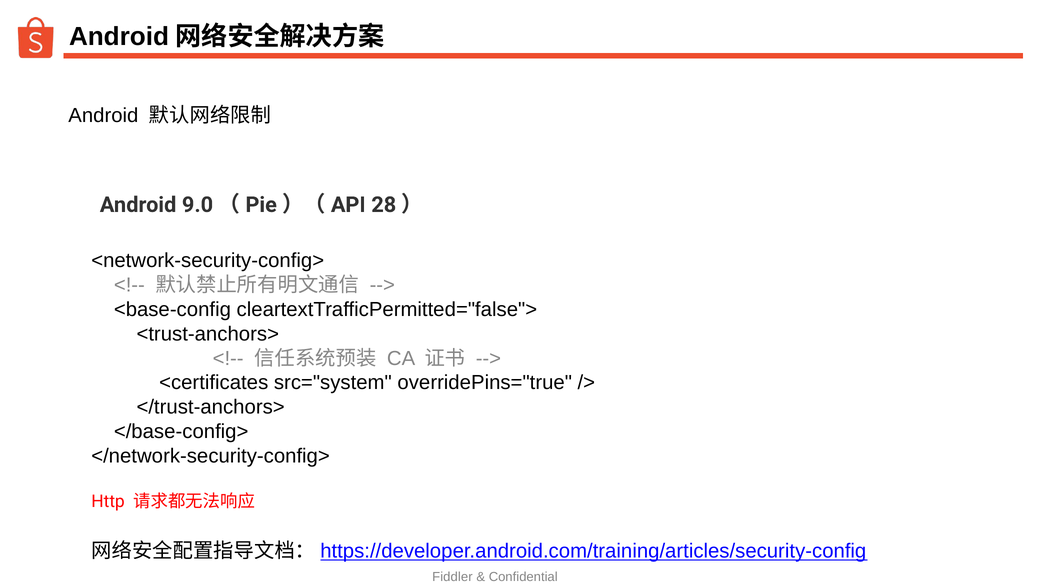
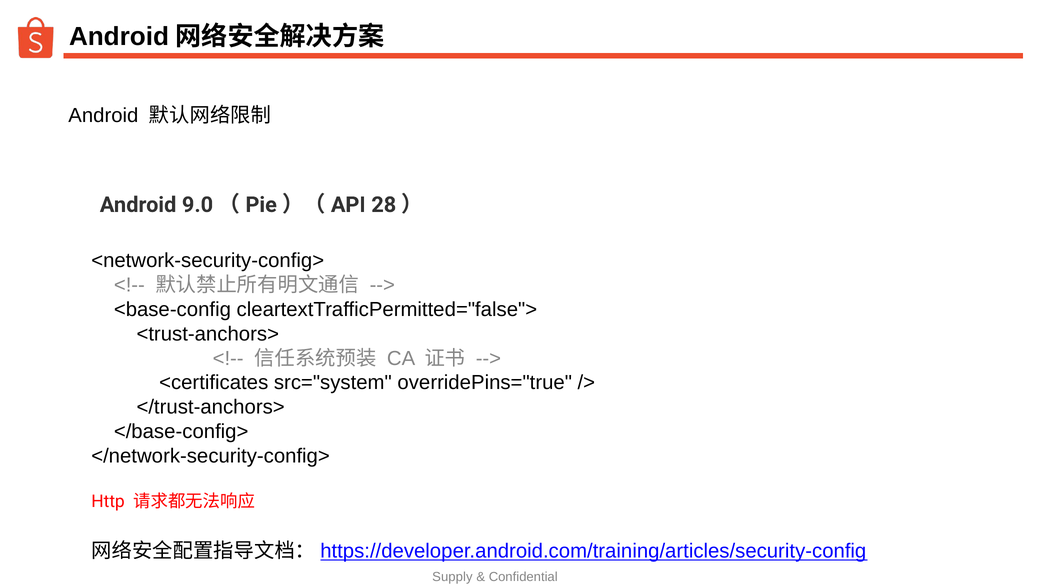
Fiddler: Fiddler -> Supply (452, 577)
